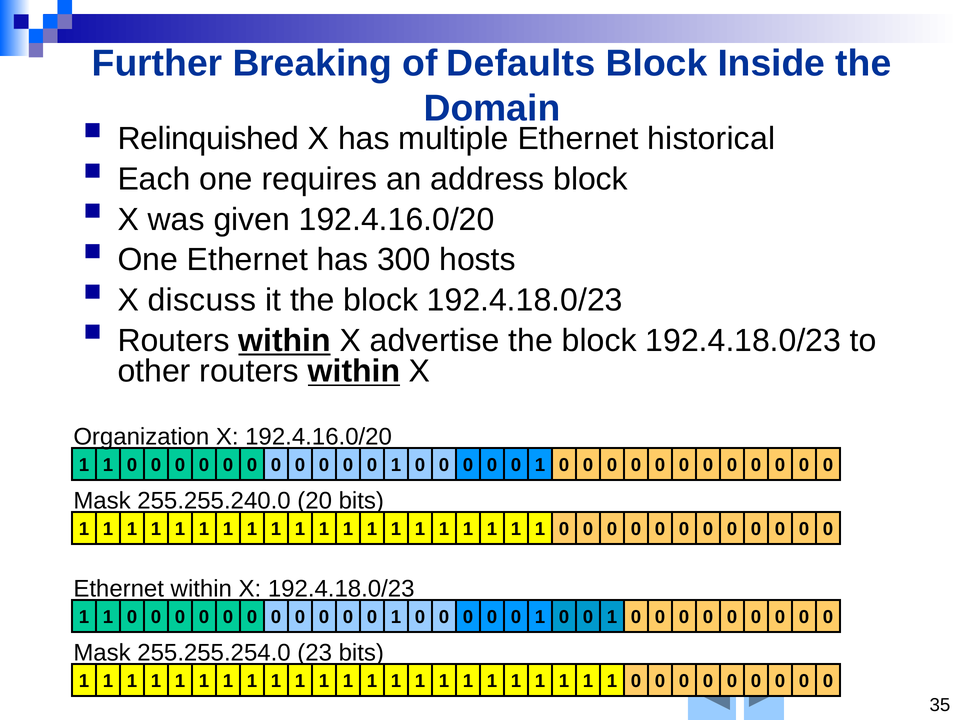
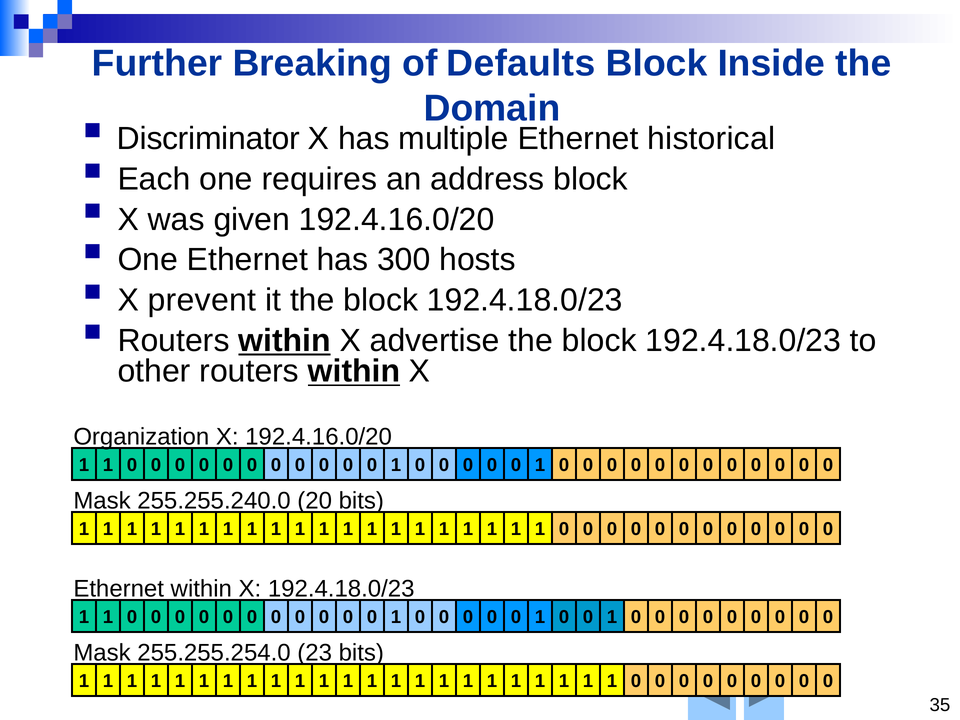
Relinquished: Relinquished -> Discriminator (208, 139)
discuss: discuss -> prevent (202, 300)
